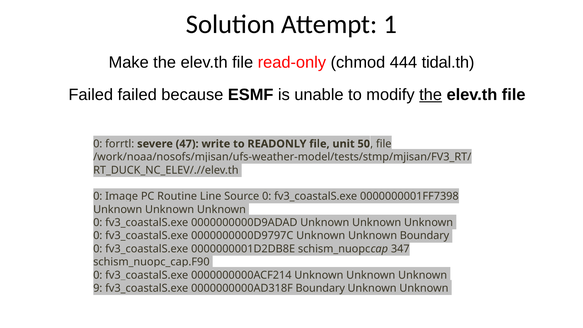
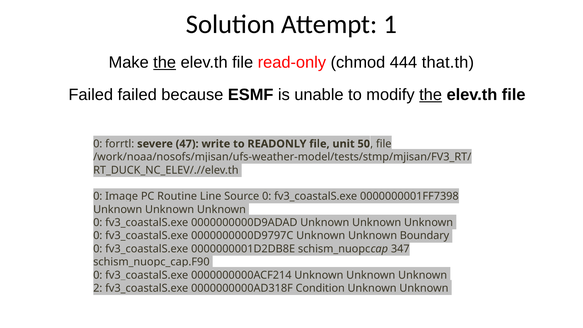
the underline: none -> present (165, 62)
tidal.th: tidal.th -> that.th (448, 62)
9: 9 -> 2 (98, 288)
0000000000AD318F Boundary: Boundary -> Condition (320, 288)
